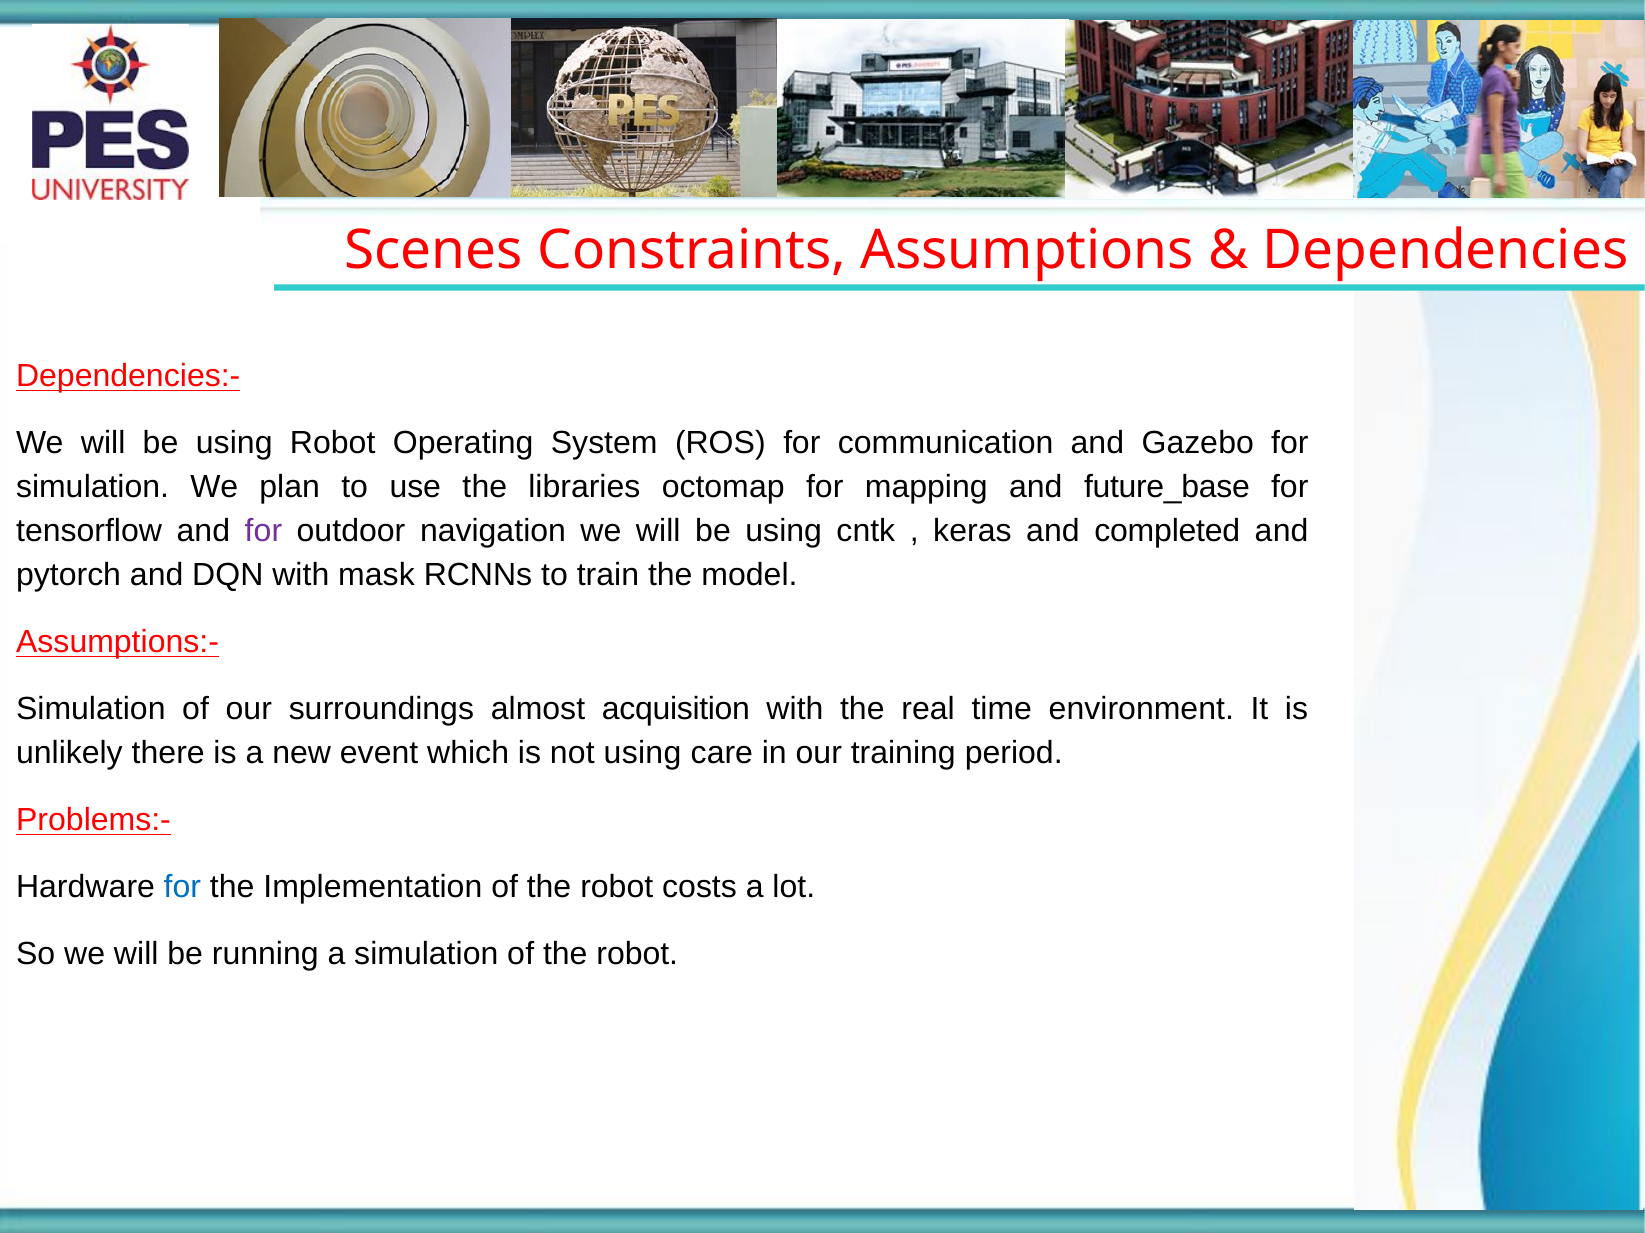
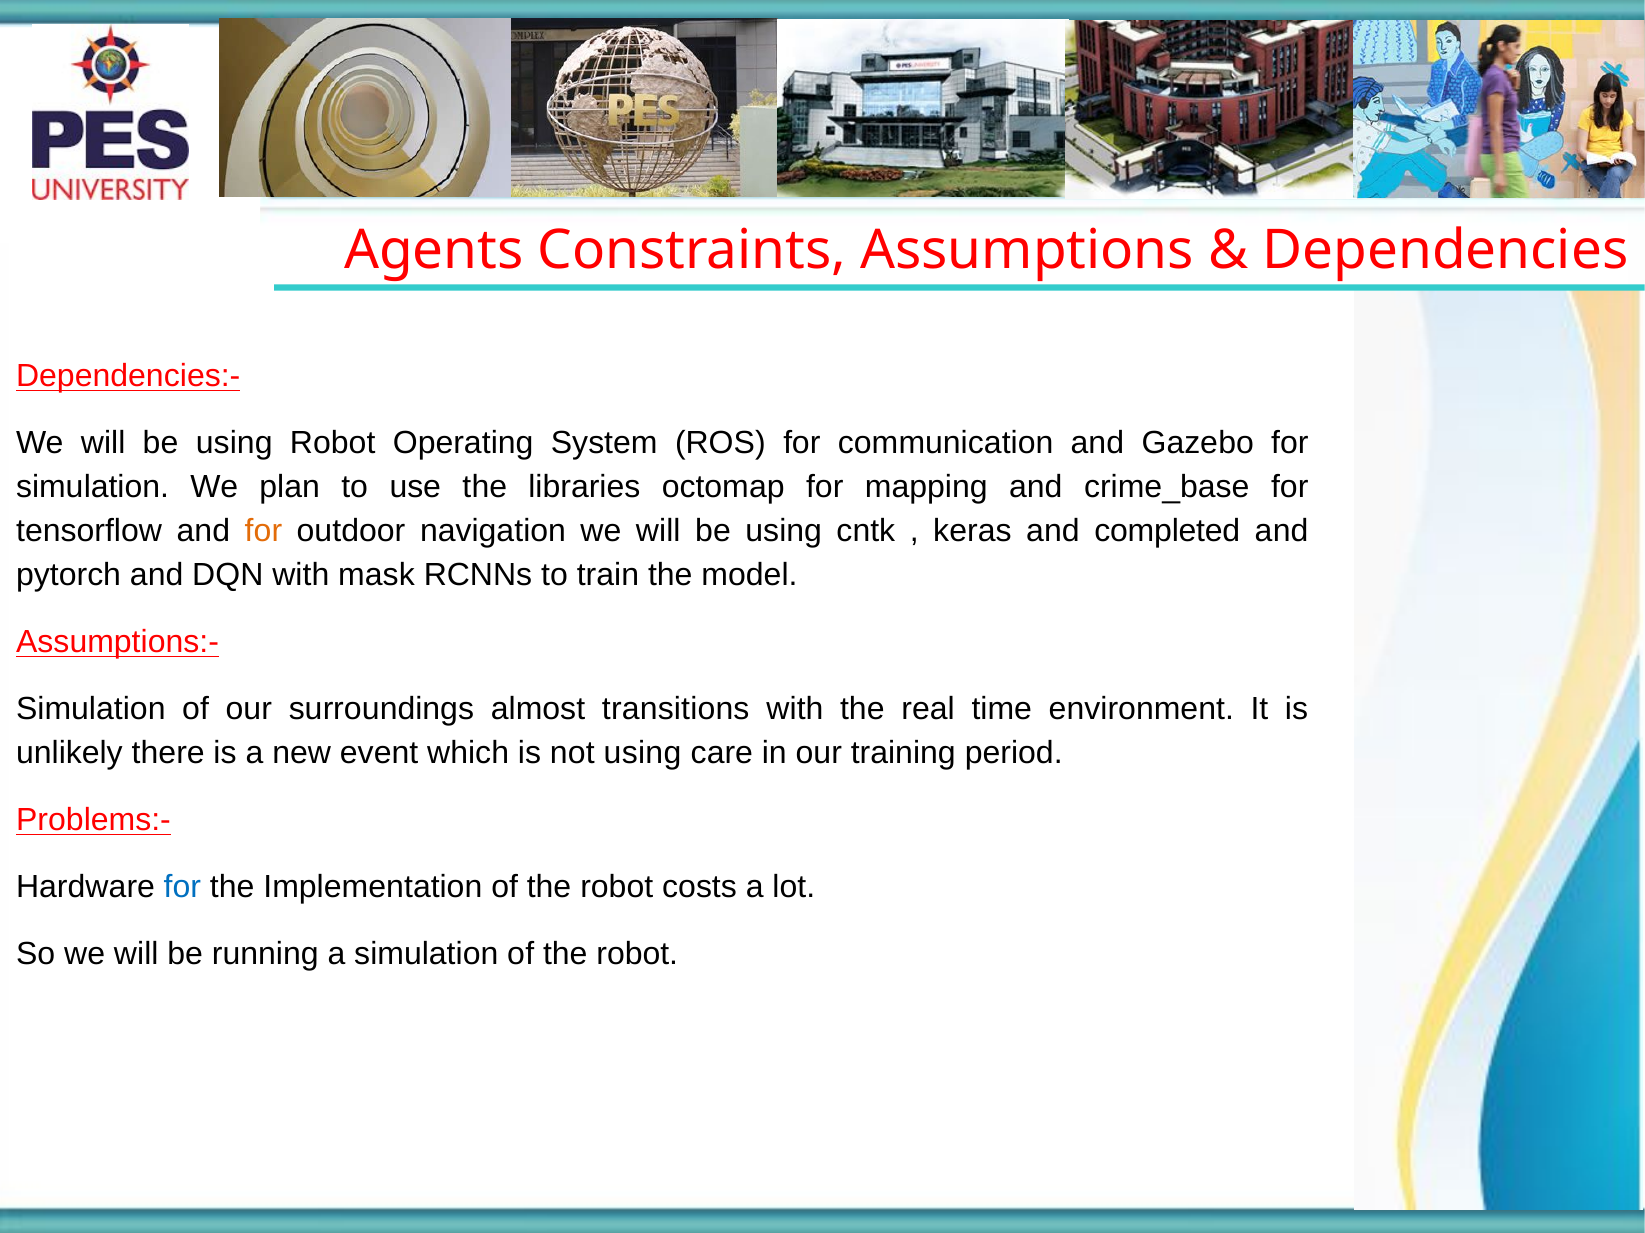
Scenes: Scenes -> Agents (434, 250)
future_base: future_base -> crime_base (1167, 488)
for colour: purple -> orange (263, 532)
acquisition: acquisition -> transitions (676, 710)
